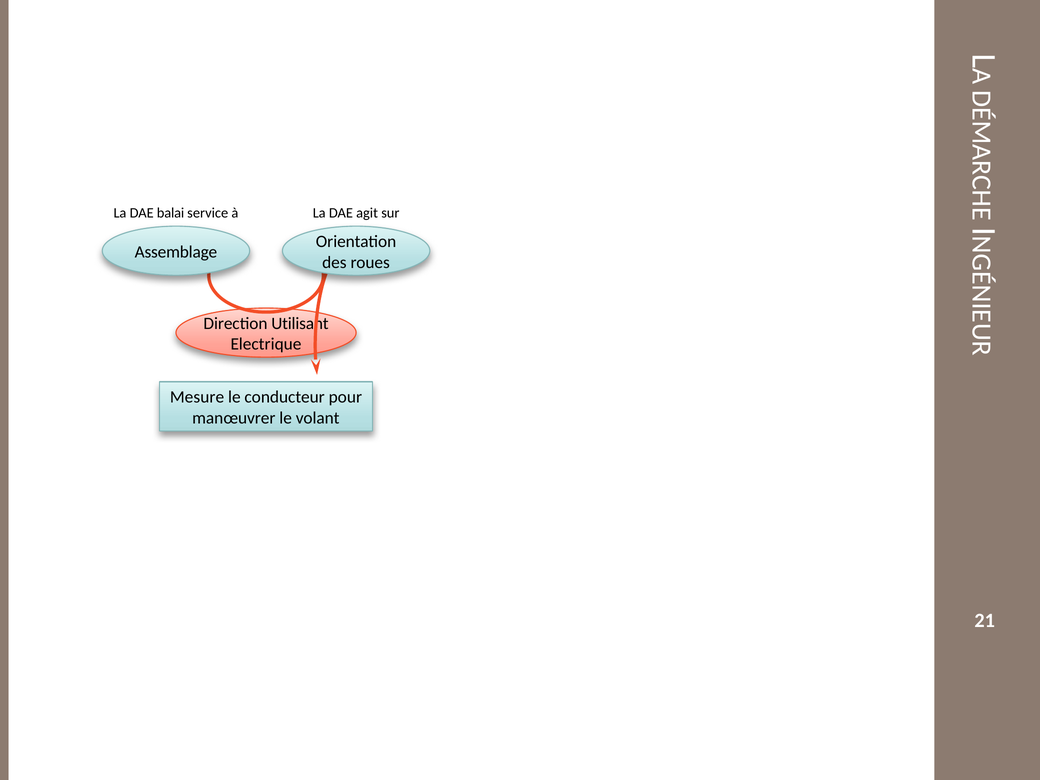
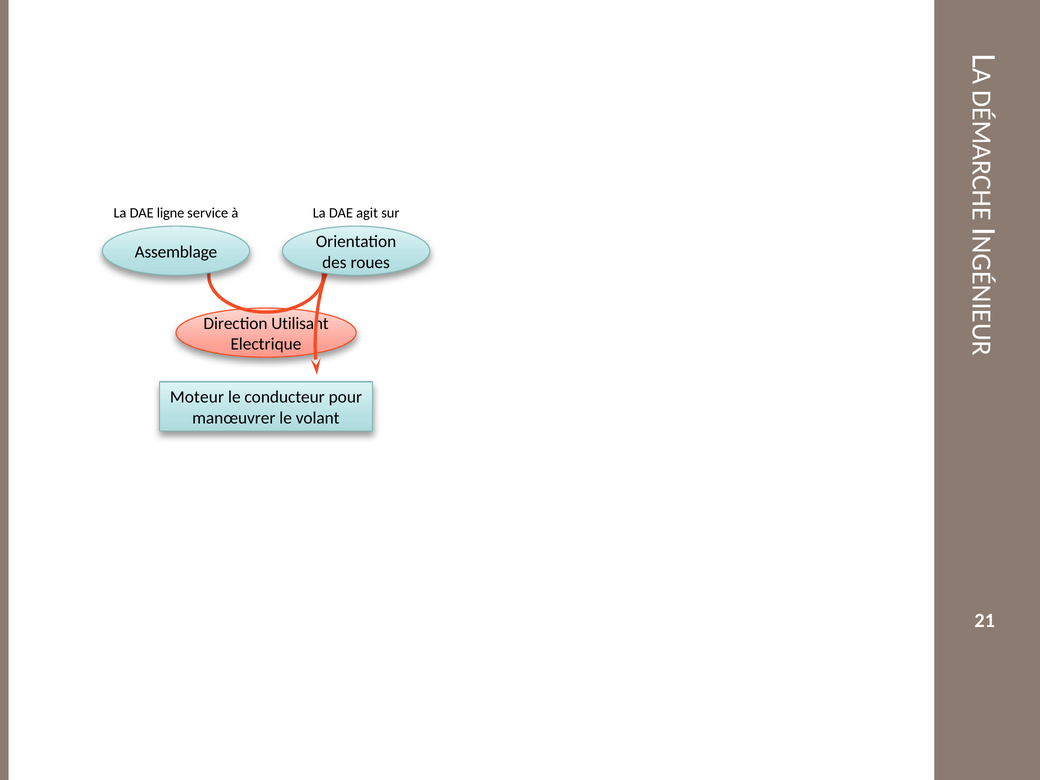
balai: balai -> ligne (171, 213)
Mesure: Mesure -> Moteur (197, 397)
